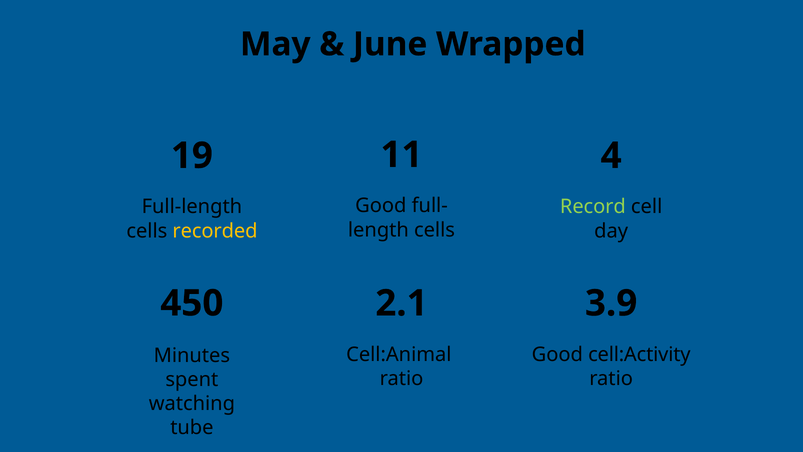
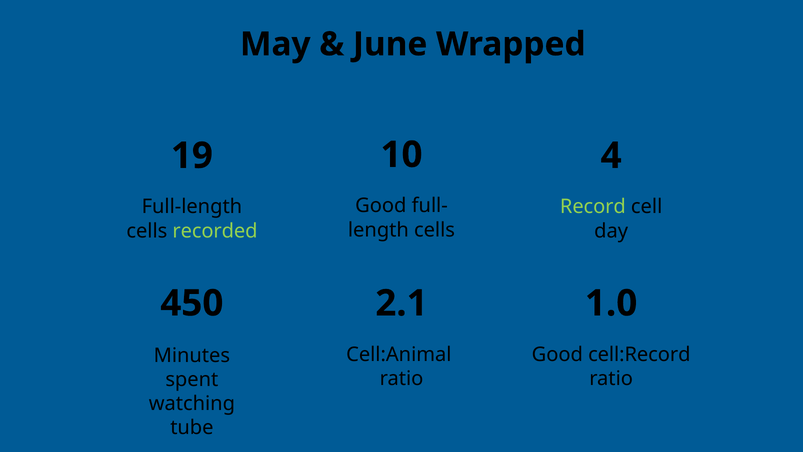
11: 11 -> 10 (402, 155)
recorded colour: yellow -> light green (215, 231)
3.9: 3.9 -> 1.0 (611, 303)
cell:Activity: cell:Activity -> cell:Record (639, 354)
